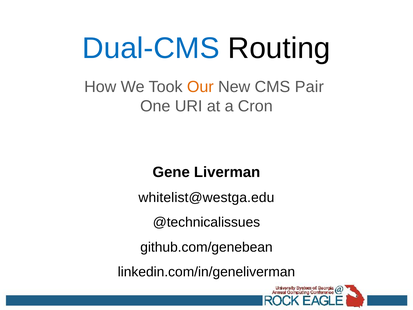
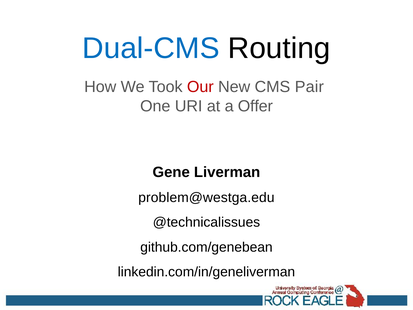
Our colour: orange -> red (200, 87)
Cron: Cron -> Offer (255, 106)
whitelist@westga.edu: whitelist@westga.edu -> problem@westga.edu (206, 197)
